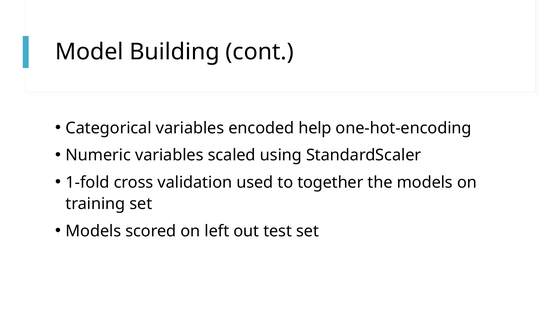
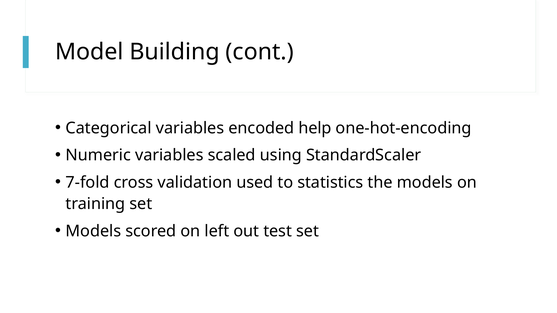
1-fold: 1-fold -> 7-fold (88, 183)
together: together -> statistics (330, 183)
